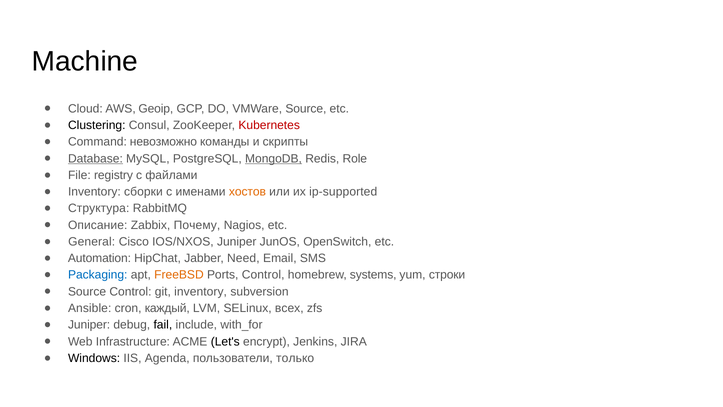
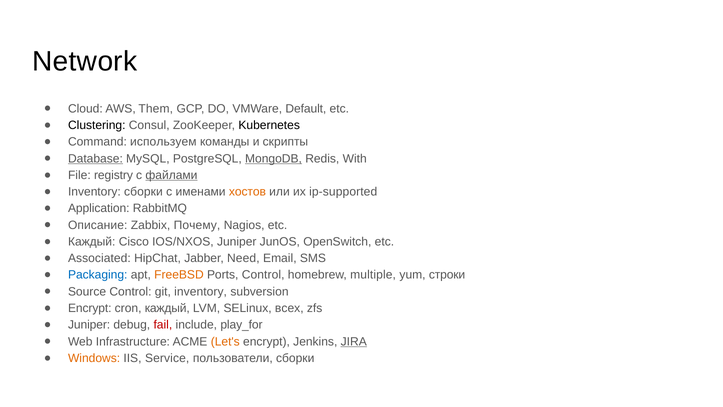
Machine: Machine -> Network (85, 61)
Geoip: Geoip -> Them (156, 109)
VMWare Source: Source -> Default (306, 109)
Kubernetes colour: red -> black (269, 125)
невозможно: невозможно -> используем (163, 142)
Role: Role -> With (355, 158)
файлами underline: none -> present (171, 175)
Структура: Структура -> Application (99, 208)
General: General -> Каждый (92, 242)
Automation: Automation -> Associated (99, 258)
systems: systems -> multiple (373, 275)
Ansible: Ansible -> Encrypt (90, 308)
fail colour: black -> red (163, 325)
with_for: with_for -> play_for (241, 325)
Let's colour: black -> orange (225, 341)
JIRA underline: none -> present (354, 341)
Windows colour: black -> orange (94, 358)
Agenda: Agenda -> Service (167, 358)
пользователи только: только -> сборки (295, 358)
